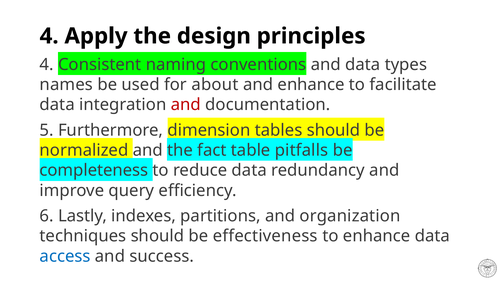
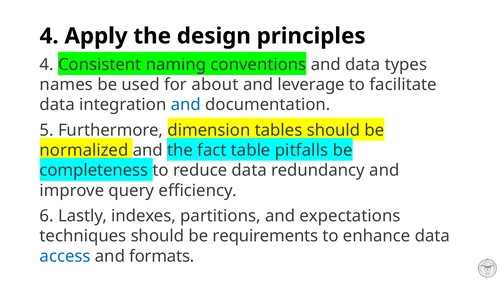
and enhance: enhance -> leverage (311, 85)
and colour: red -> blue (186, 105)
organization: organization -> expectations (350, 216)
effectiveness: effectiveness -> requirements (265, 236)
success: success -> formats (162, 256)
